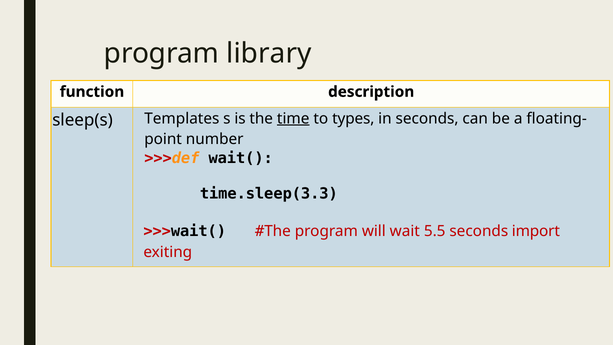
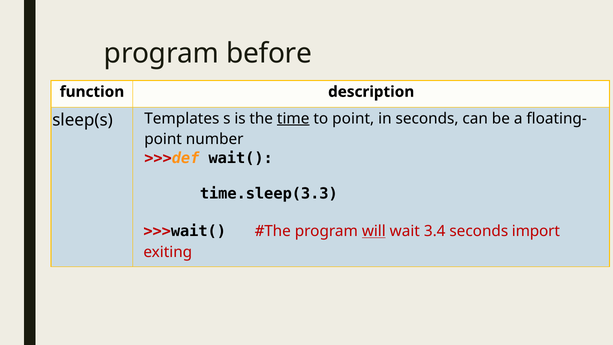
library: library -> before (269, 53)
to types: types -> point (353, 118)
will underline: none -> present (374, 231)
5.5: 5.5 -> 3.4 (435, 231)
